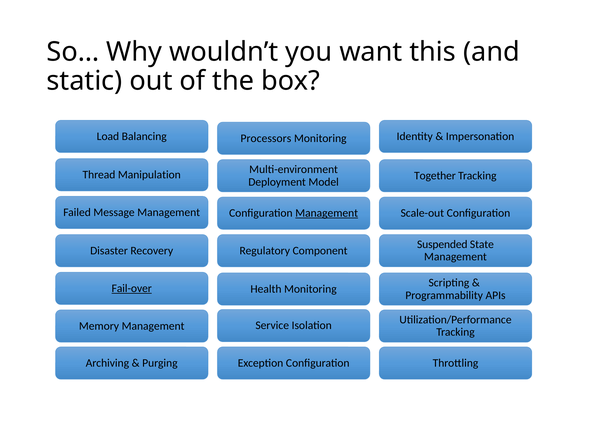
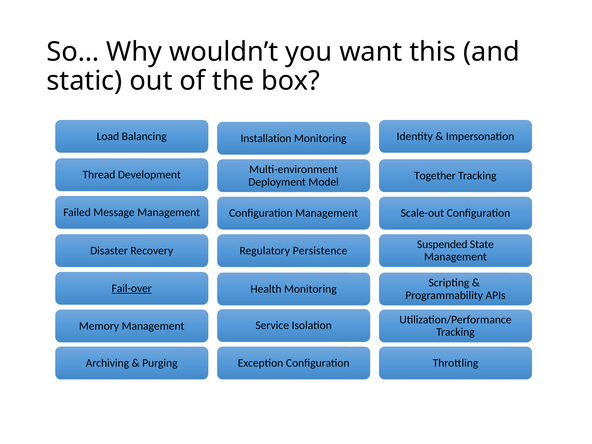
Processors: Processors -> Installation (266, 138)
Manipulation: Manipulation -> Development (149, 175)
Management underline: present -> none (327, 213)
Component: Component -> Persistence (320, 251)
